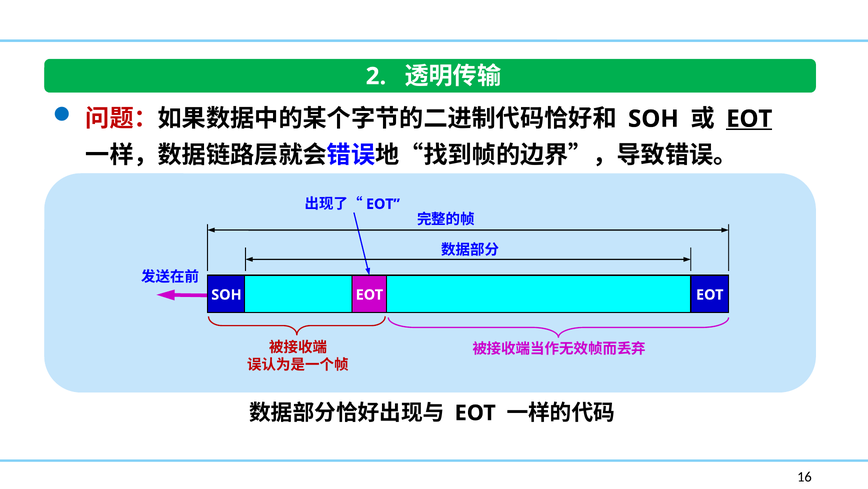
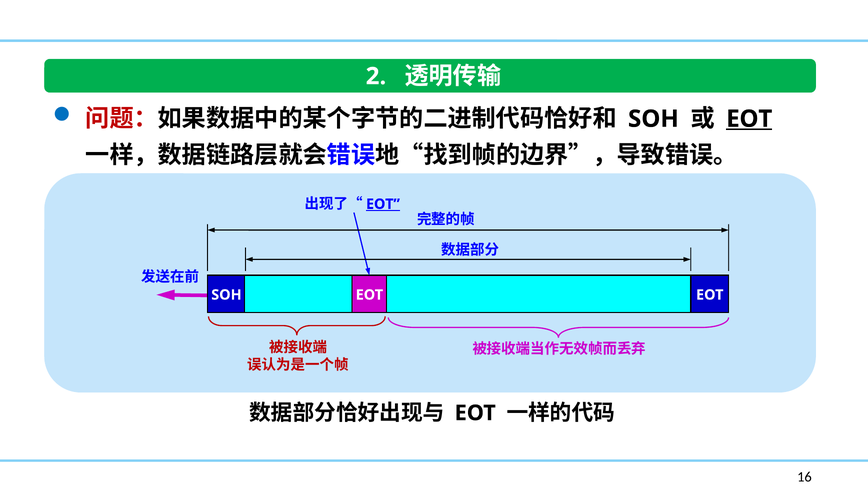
EOT underline: none -> present (383, 204)
